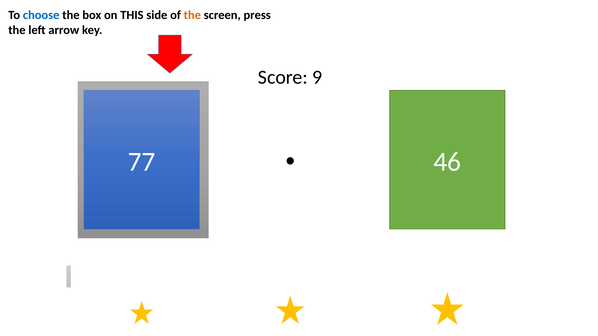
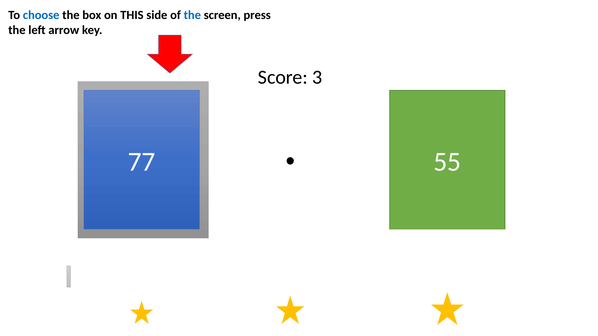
the colour: orange -> blue (192, 15)
9: 9 -> 3 (317, 77)
46: 46 -> 55 (447, 162)
